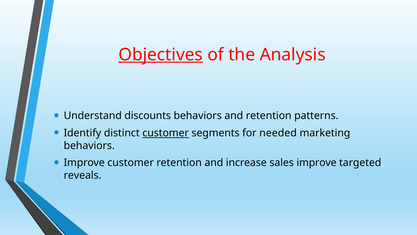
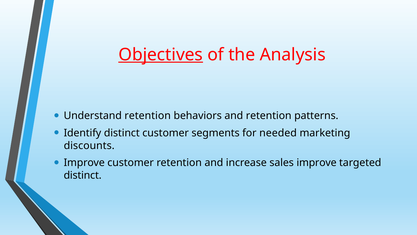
Understand discounts: discounts -> retention (148, 116)
customer underline: present -> none (166, 133)
behaviors: behaviors -> discounts (89, 145)
reveals: reveals -> distinct (83, 175)
